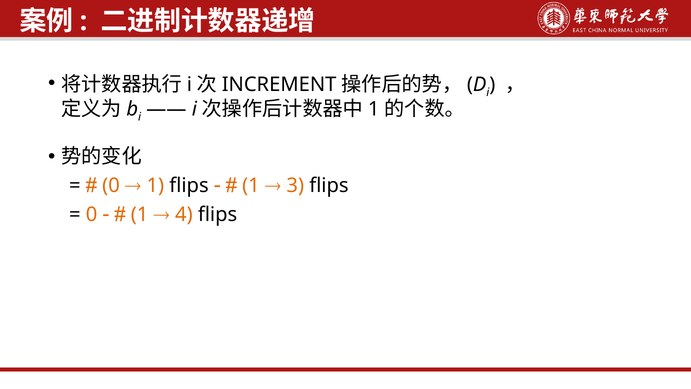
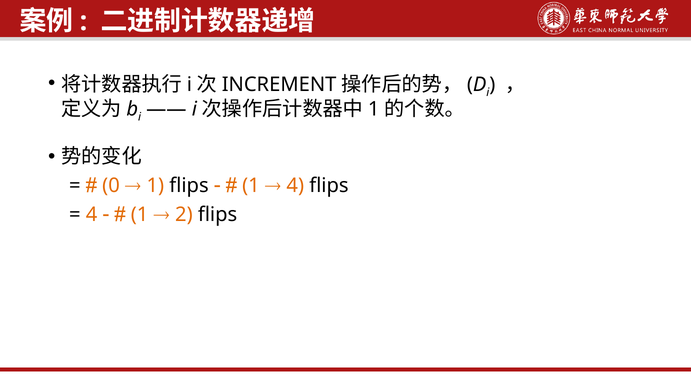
3: 3 -> 4 (295, 186)
0: 0 -> 4 (92, 215)
4: 4 -> 2 (184, 215)
